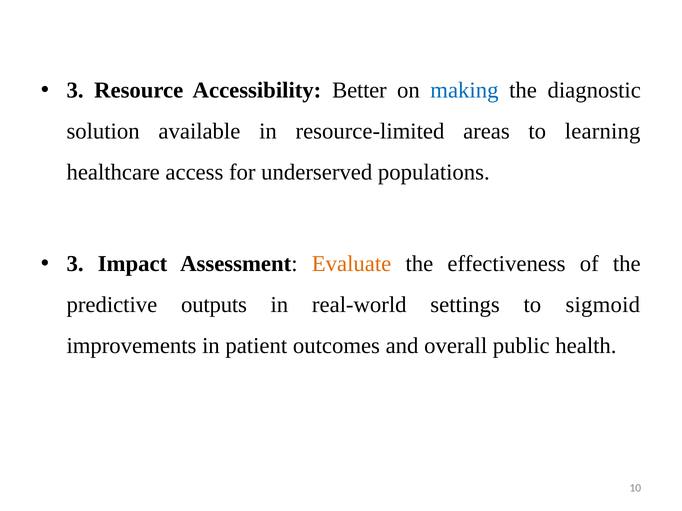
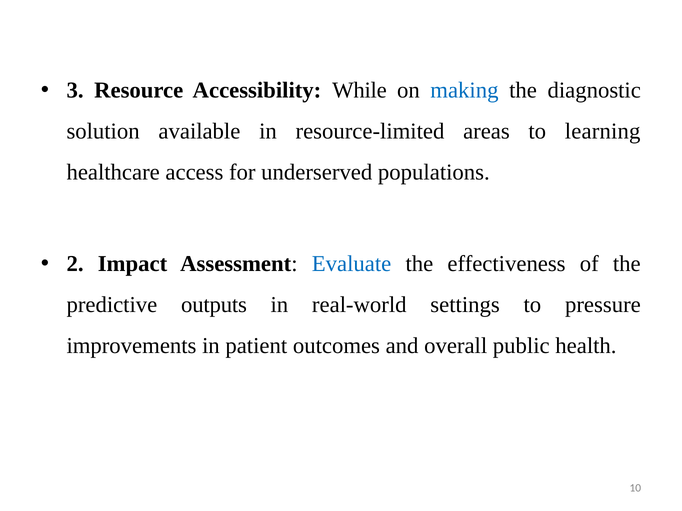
Better: Better -> While (359, 90)
3: 3 -> 2 (75, 264)
Evaluate colour: orange -> blue (352, 264)
sigmoid: sigmoid -> pressure (603, 305)
